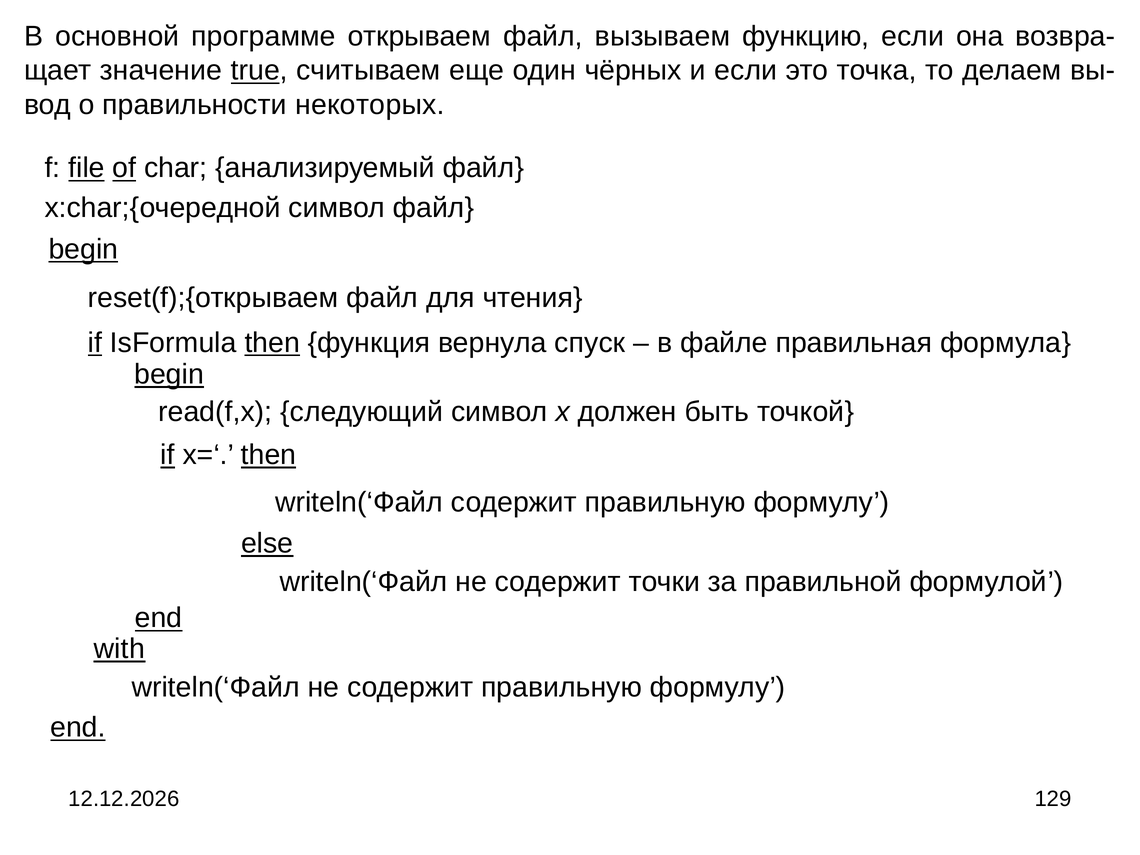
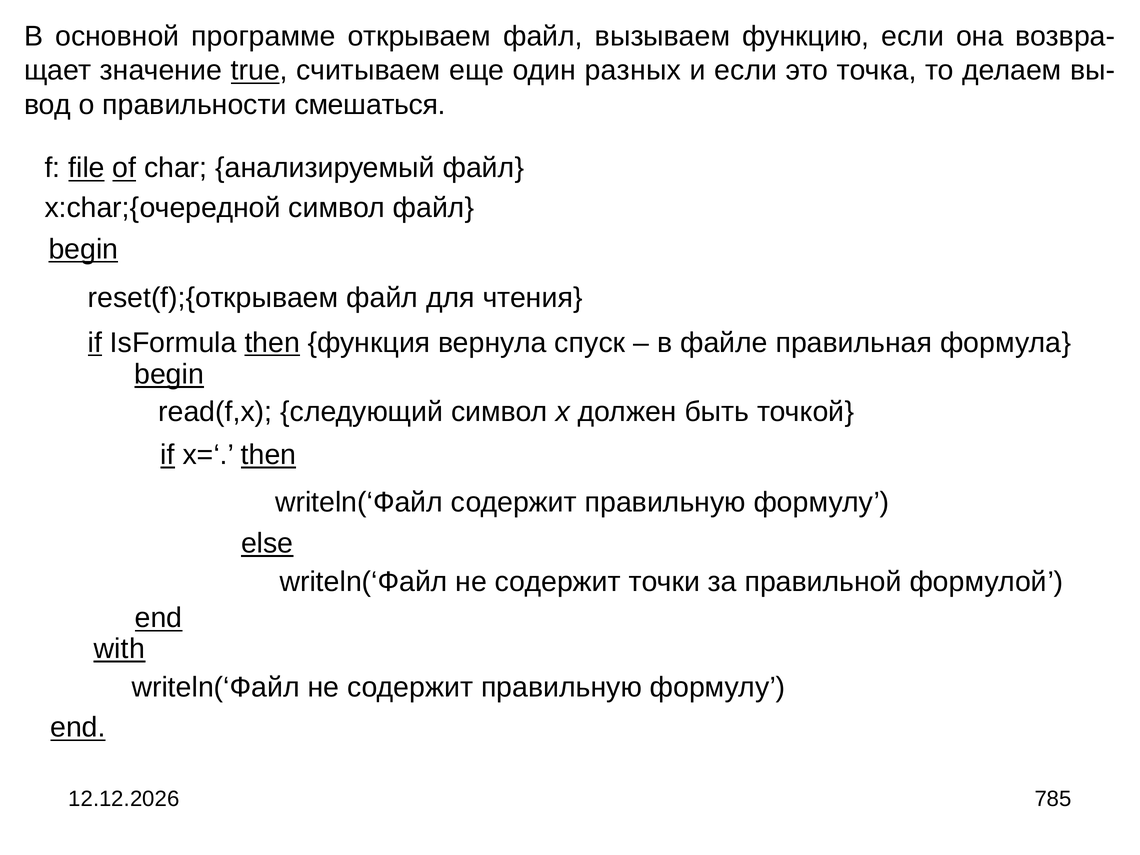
чёрных: чёрных -> разных (633, 71)
некоторых: некоторых -> смешаться (370, 105)
129: 129 -> 785 (1053, 799)
